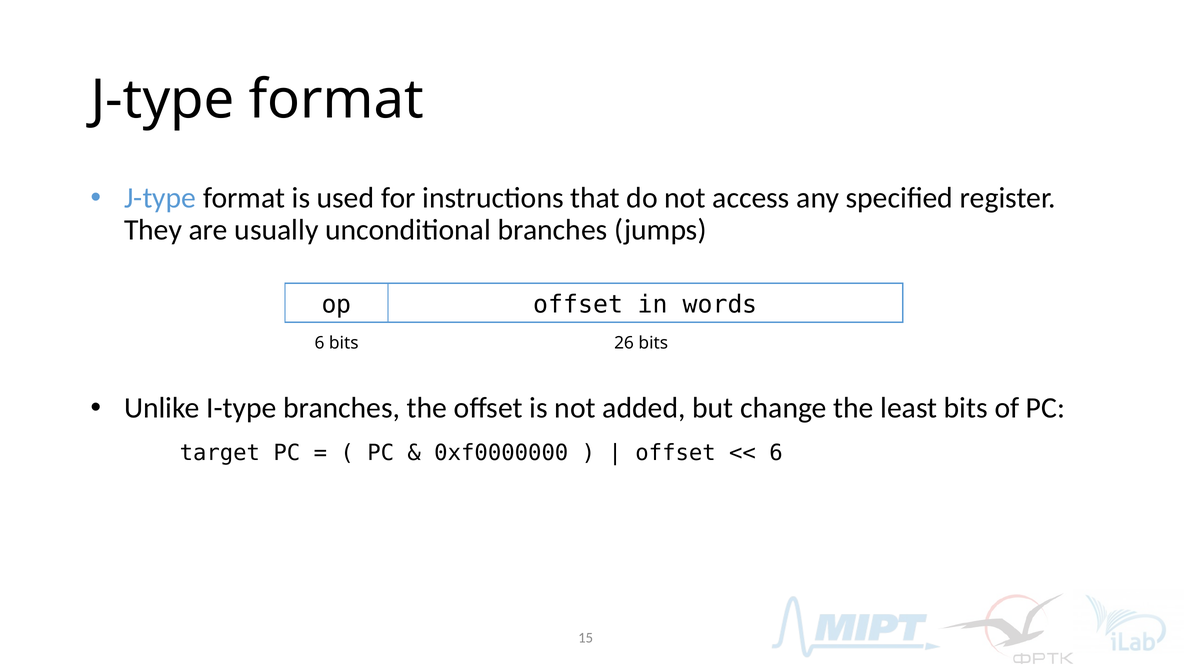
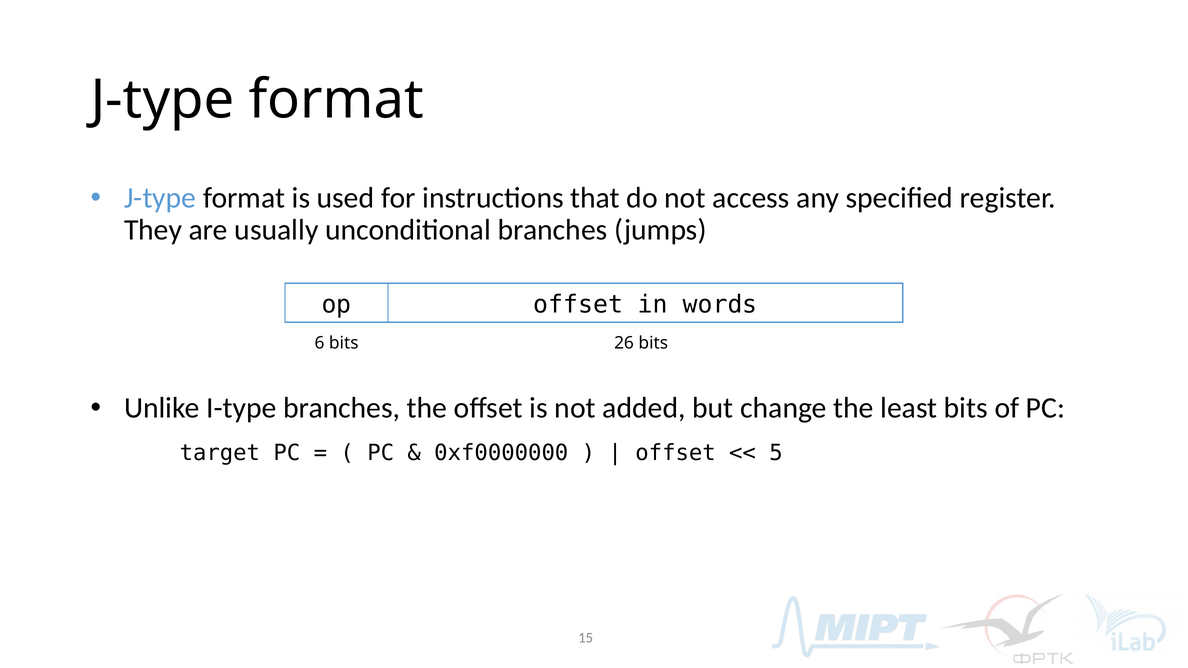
6: 6 -> 5 (776, 453)
